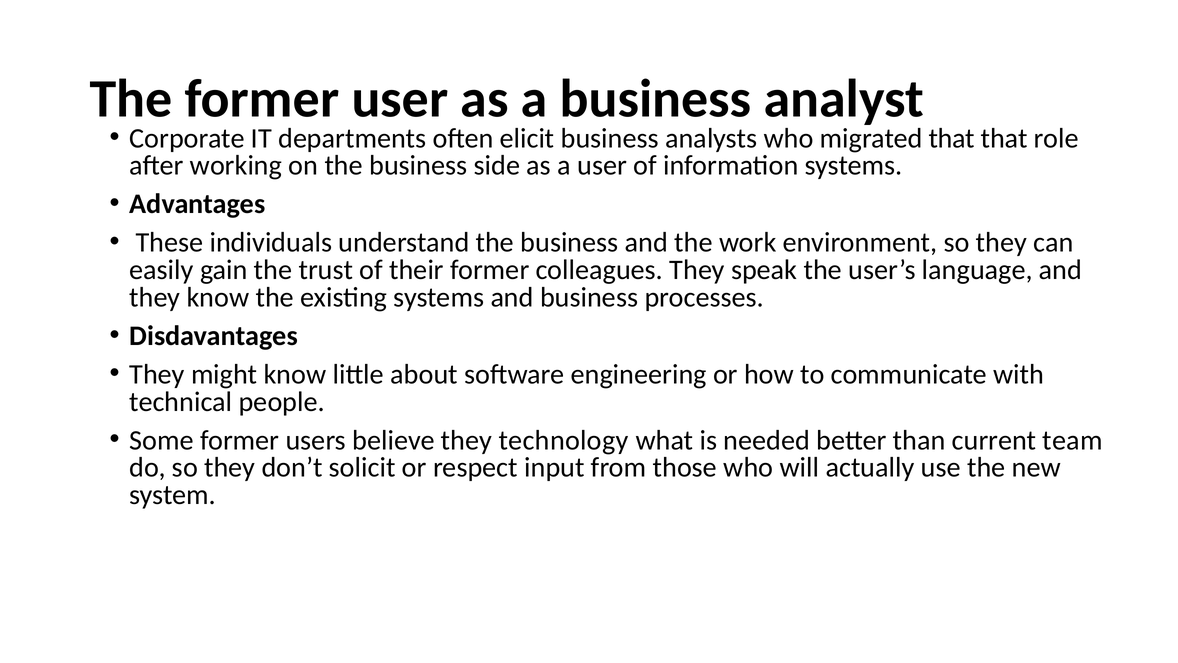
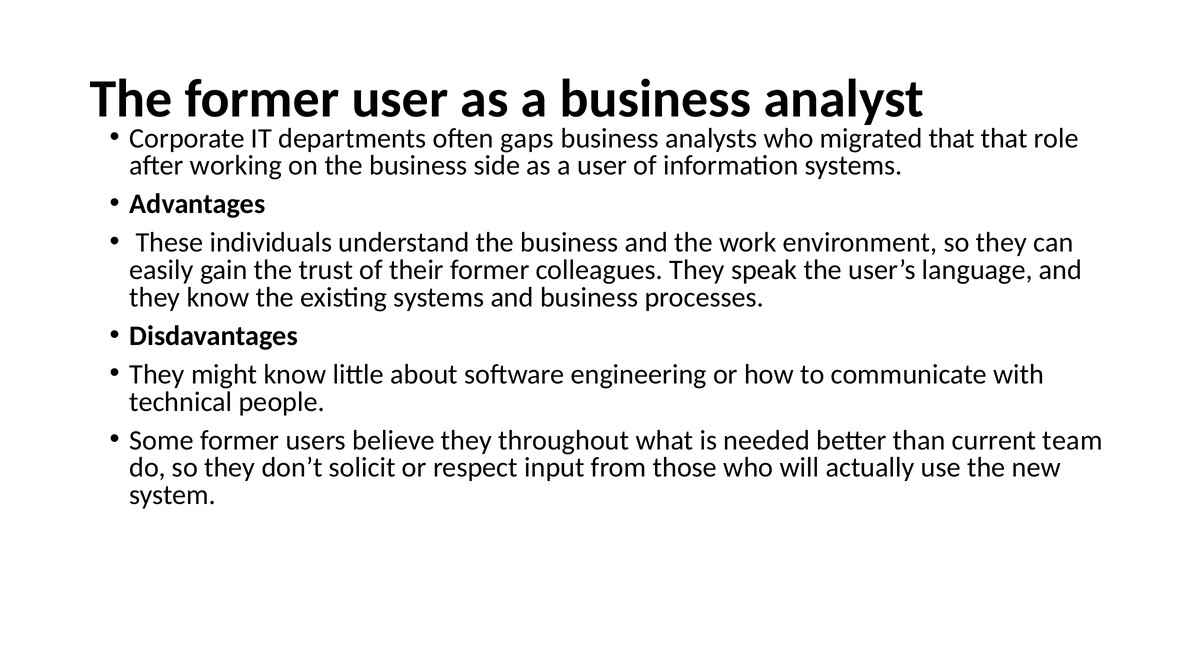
elicit: elicit -> gaps (527, 138)
technology: technology -> throughout (564, 440)
